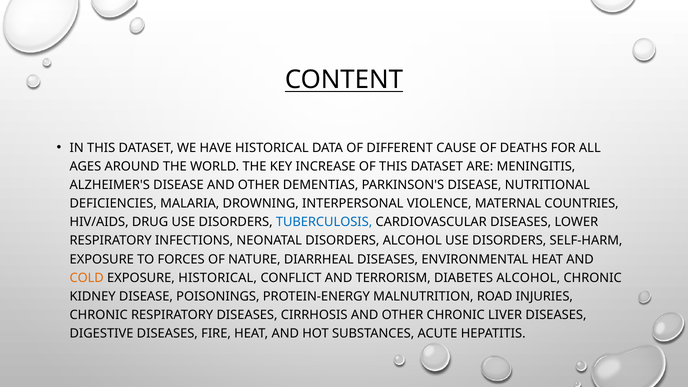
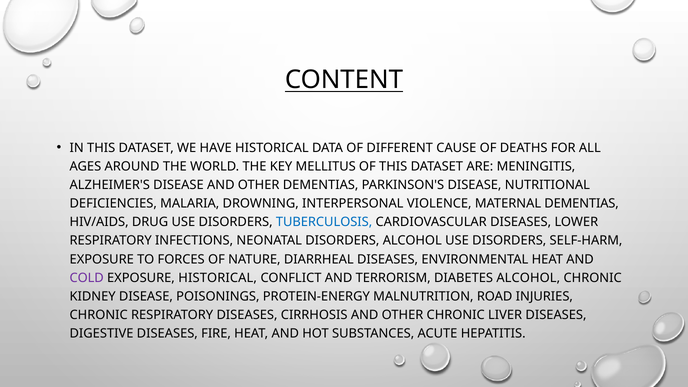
INCREASE: INCREASE -> MELLITUS (326, 166)
MATERNAL COUNTRIES: COUNTRIES -> DEMENTIAS (582, 204)
COLD colour: orange -> purple (87, 278)
